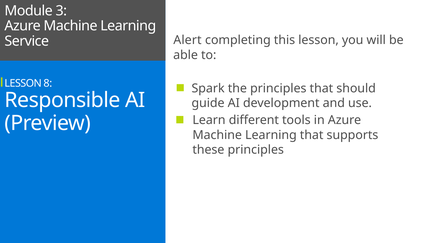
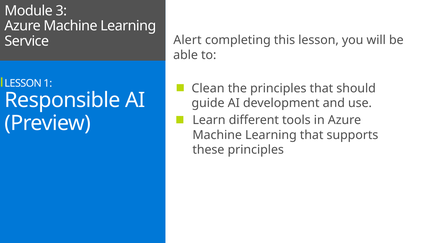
8: 8 -> 1 (48, 83)
Spark: Spark -> Clean (208, 89)
